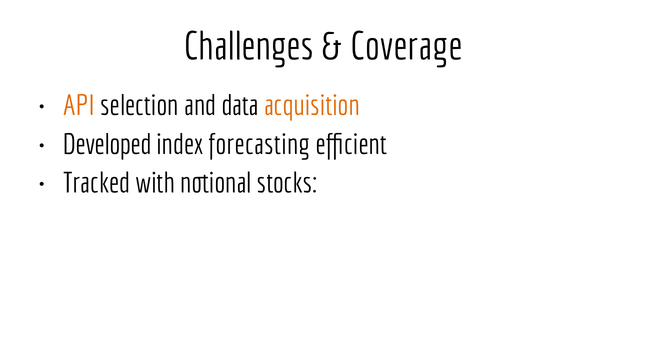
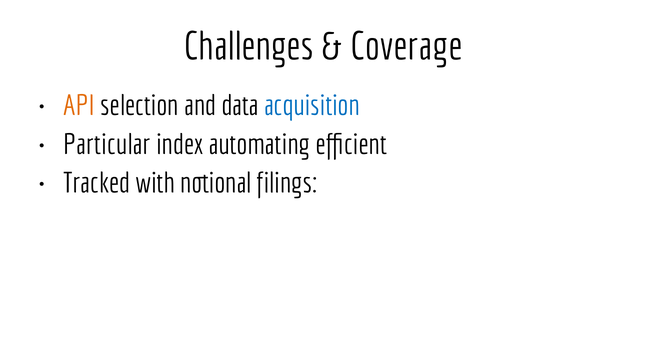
acquisition colour: orange -> blue (312, 106)
Developed: Developed -> Particular (107, 145)
forecasting: forecasting -> automating (260, 145)
stocks: stocks -> filings (287, 183)
